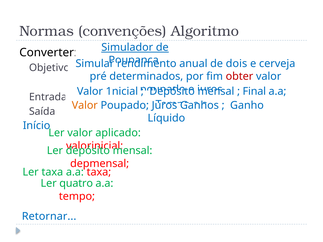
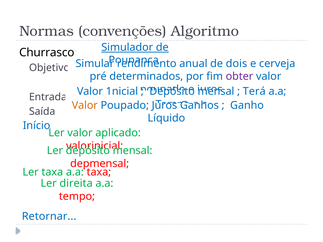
Converter: Converter -> Churrasco (48, 52)
obter colour: red -> purple (239, 76)
Final: Final -> Terá (254, 91)
quatro: quatro -> direita (76, 184)
